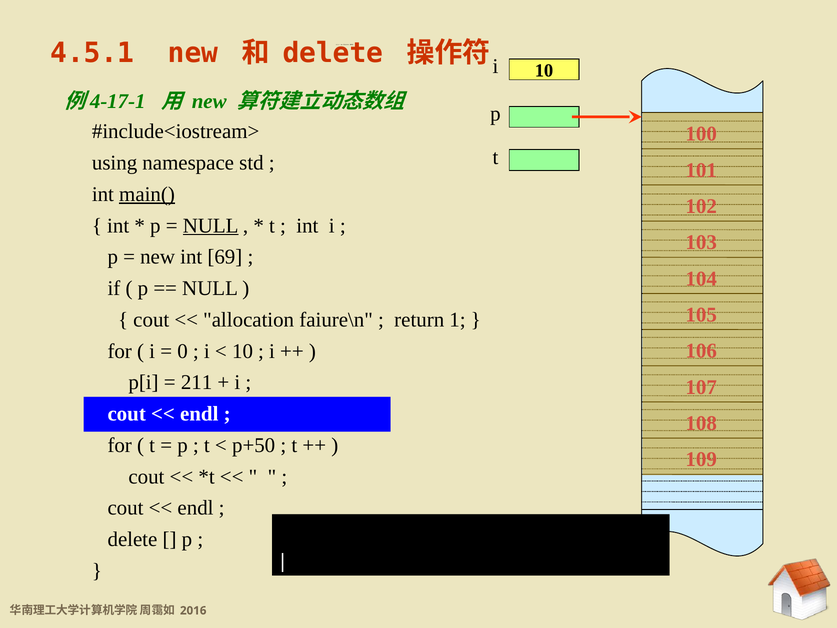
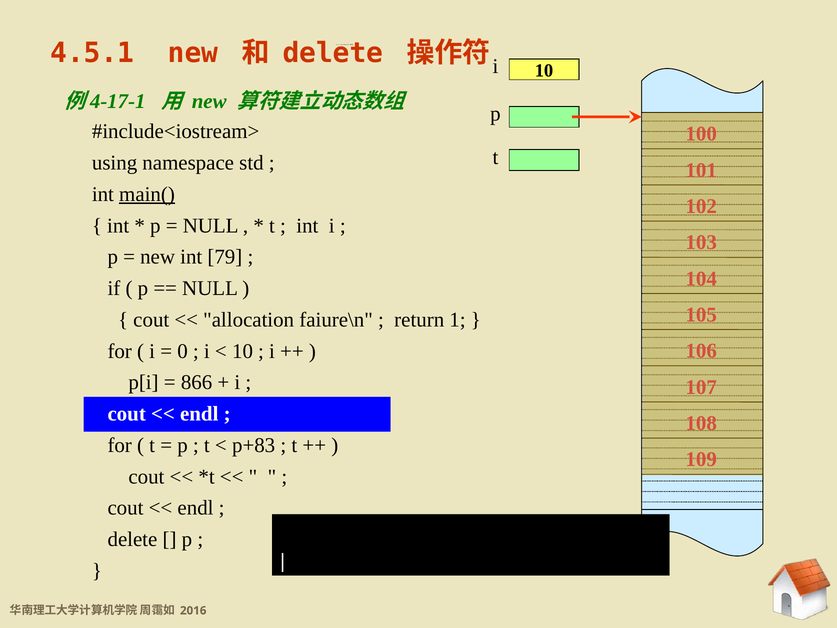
NULL underline: present -> none (211, 226)
69: 69 -> 79 (225, 257)
211: 211 -> 866 (197, 382)
p+50: p+50 -> p+83 (254, 445)
